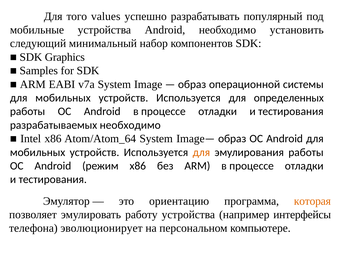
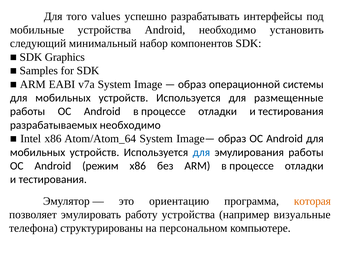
популярный: популярный -> интерфейсы (273, 16)
определенных: определенных -> размещенные (289, 98)
для colour: orange -> blue (201, 152)
интерфейсы: интерфейсы -> визуальные (302, 214)
эволюционирует: эволюционирует -> структурированы (102, 228)
